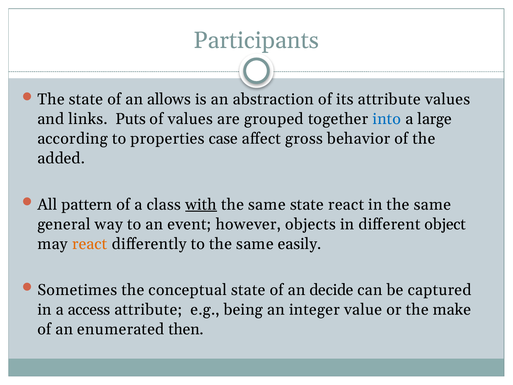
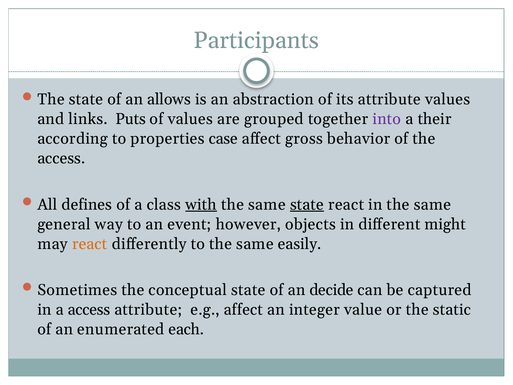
into colour: blue -> purple (387, 119)
large: large -> their (435, 119)
added: added -> access (61, 158)
pattern: pattern -> defines (87, 204)
state underline: none -> present (307, 204)
object: object -> might (445, 224)
e.g being: being -> affect (243, 309)
make: make -> static (452, 309)
then: then -> each (186, 329)
